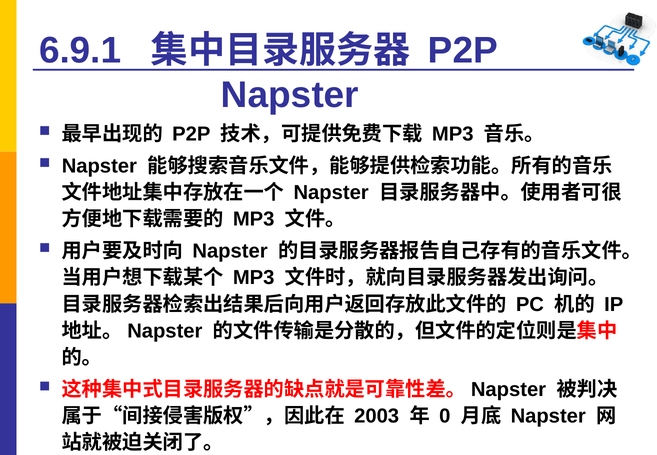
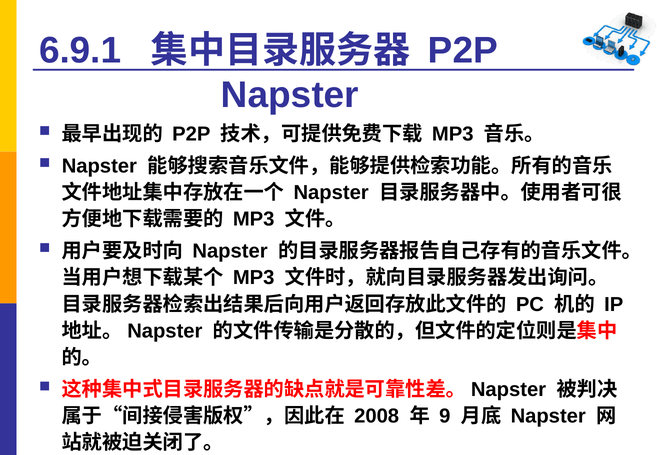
2003: 2003 -> 2008 (377, 416)
0: 0 -> 9 (445, 416)
